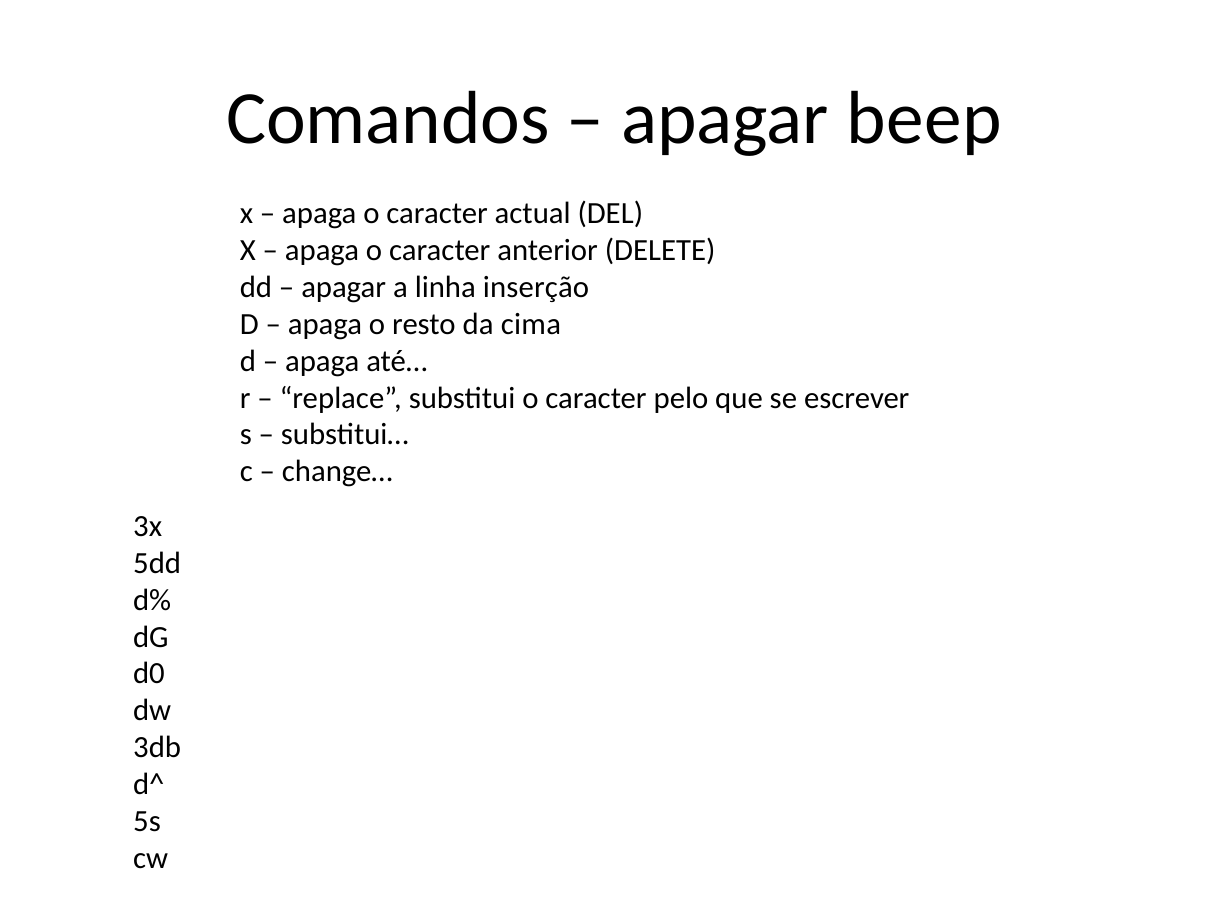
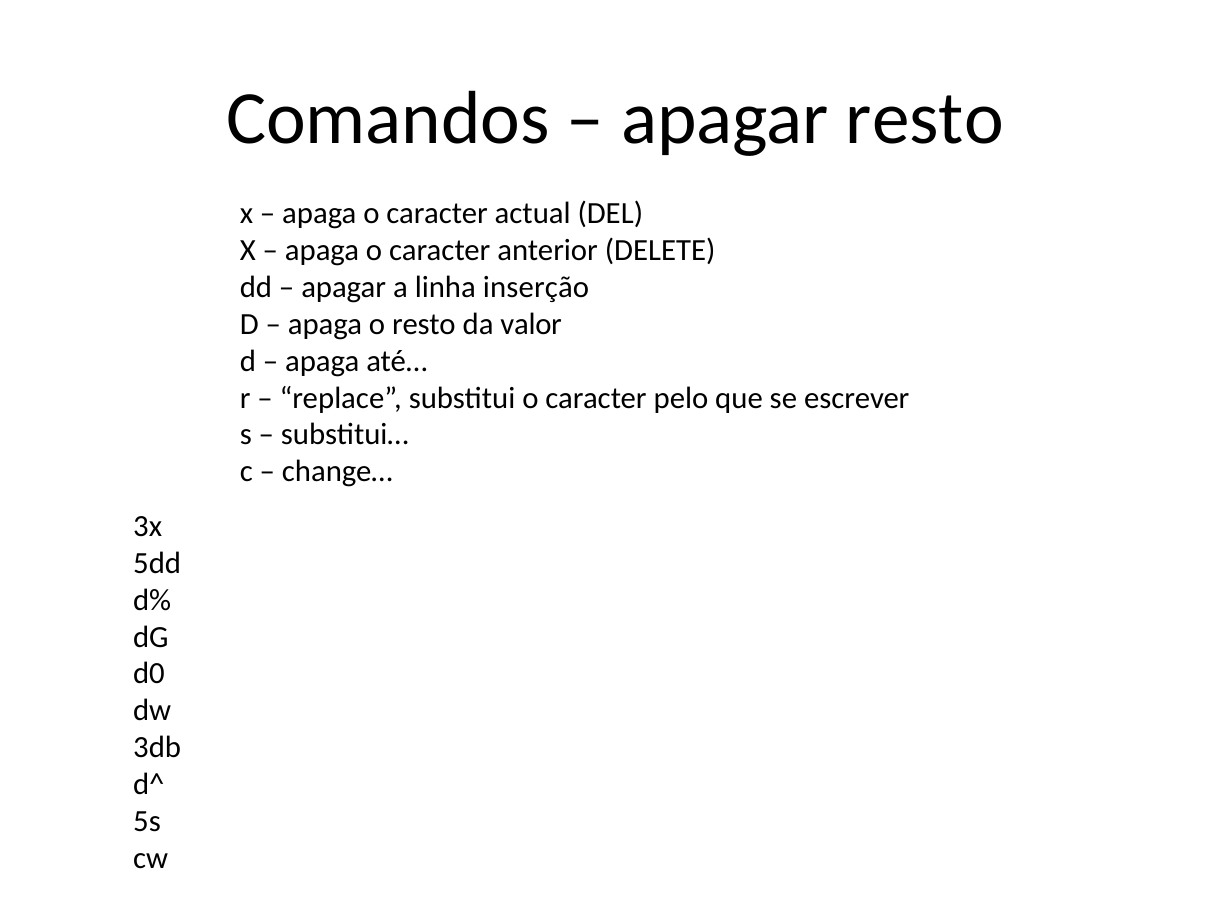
apagar beep: beep -> resto (925, 119)
cima: cima -> valor (531, 324)
